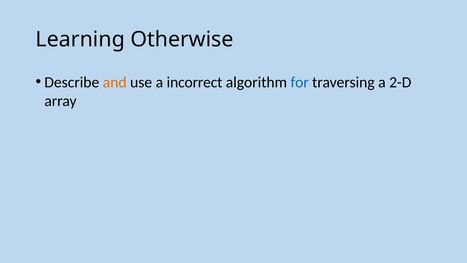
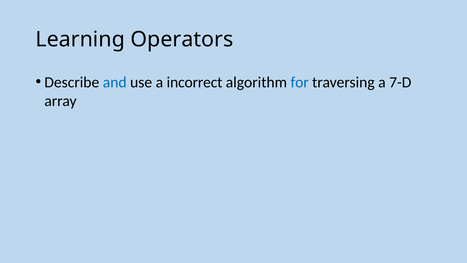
Otherwise: Otherwise -> Operators (182, 39)
and colour: orange -> blue (115, 82)
2-D: 2-D -> 7-D (400, 82)
